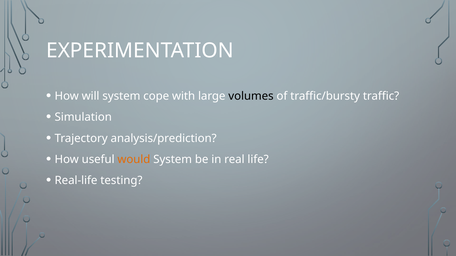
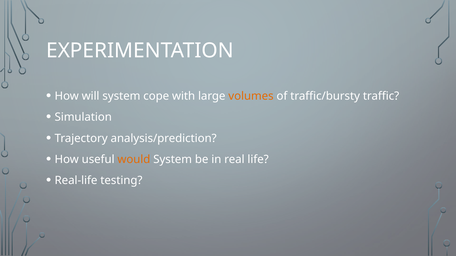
volumes colour: black -> orange (251, 96)
